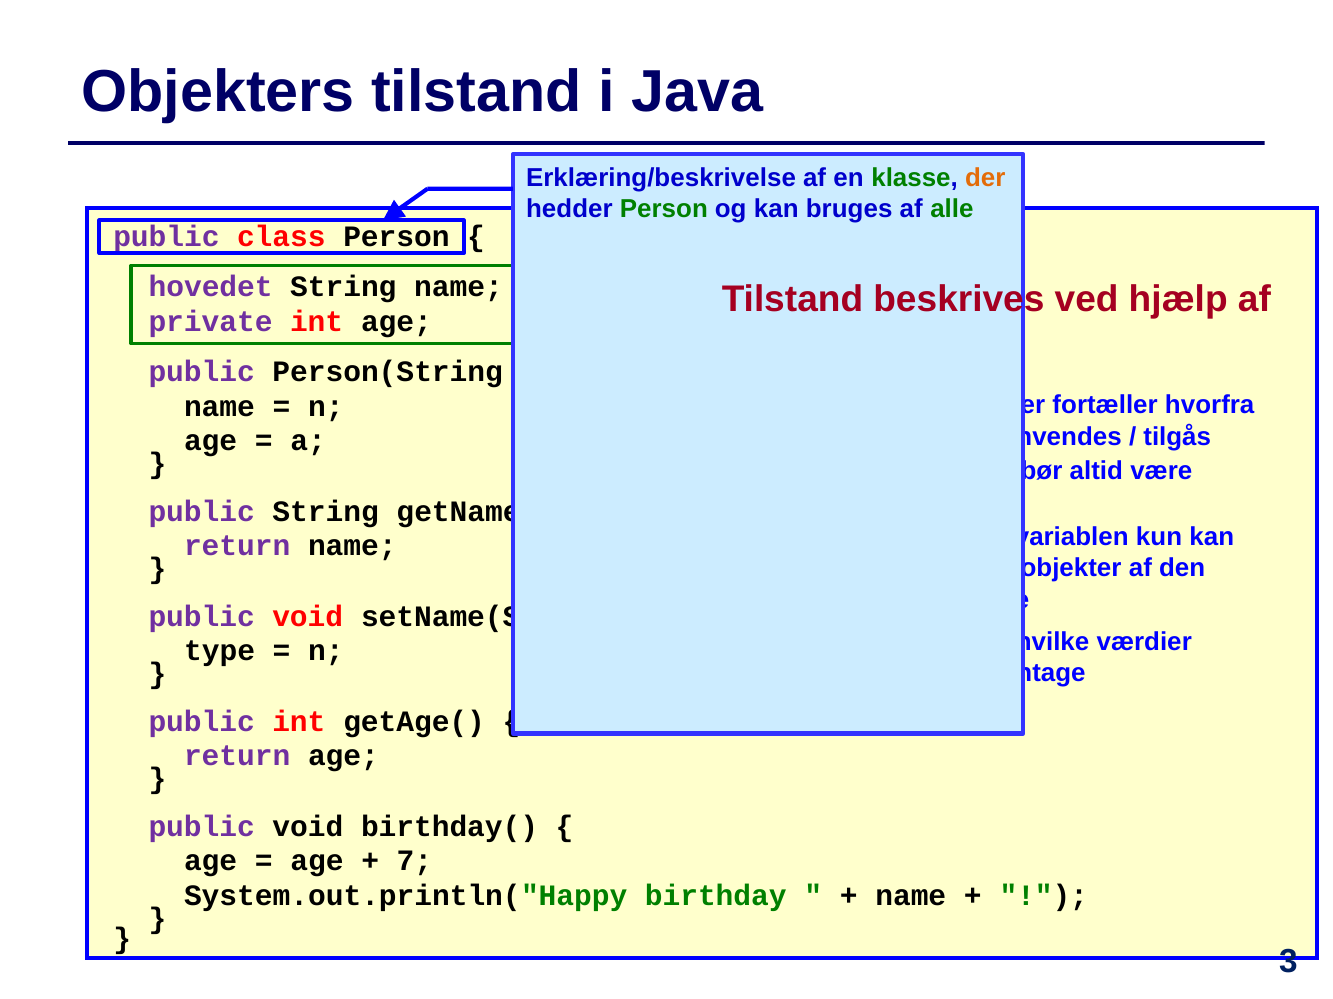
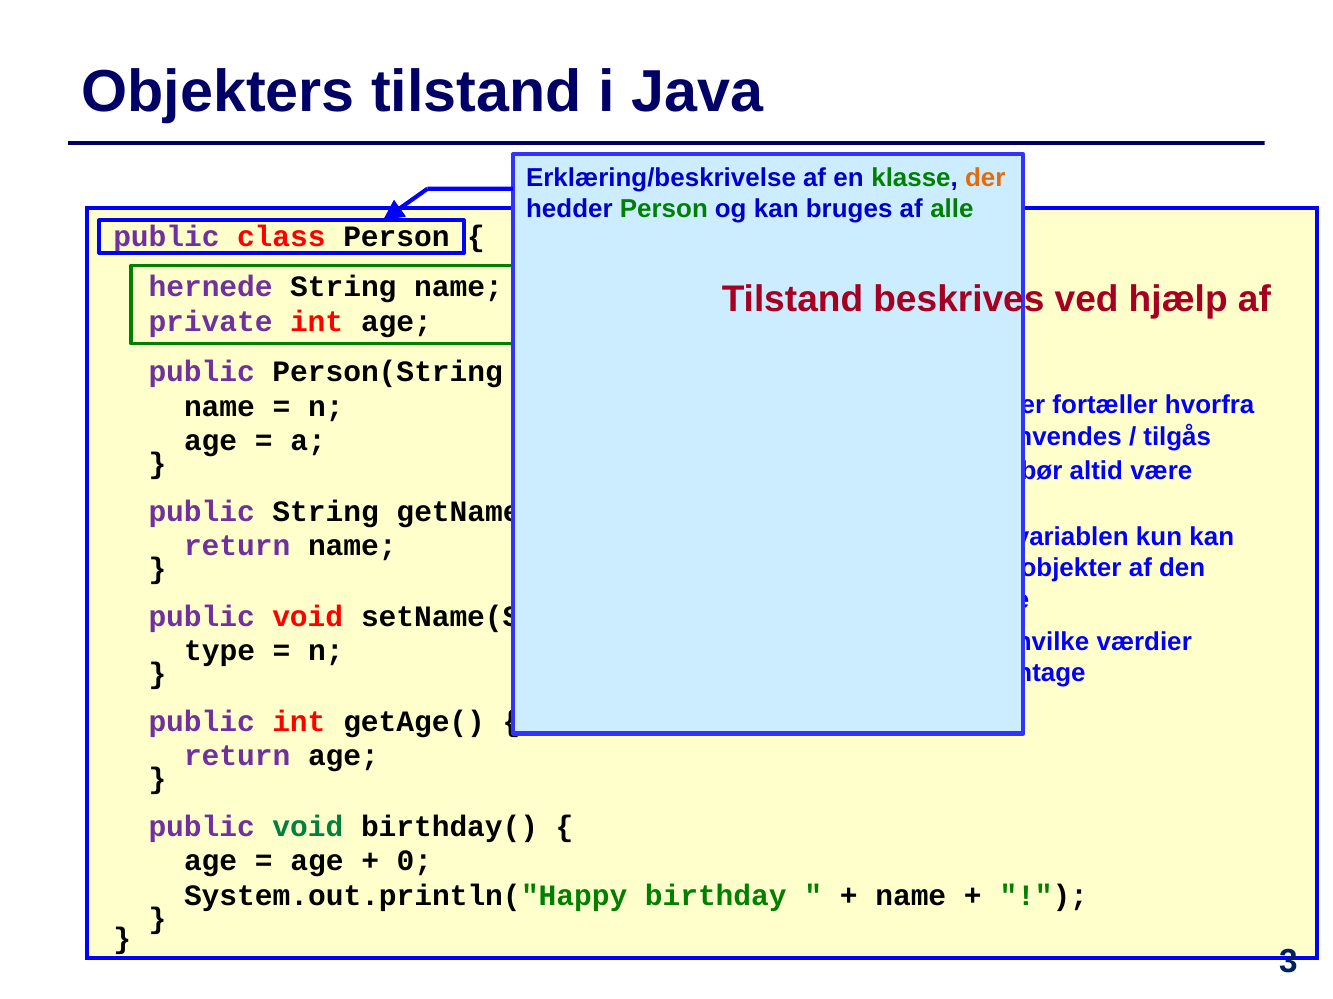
hovedet: hovedet -> hernede (211, 287)
void colour: black -> green (308, 827)
7: 7 -> 0 (414, 862)
